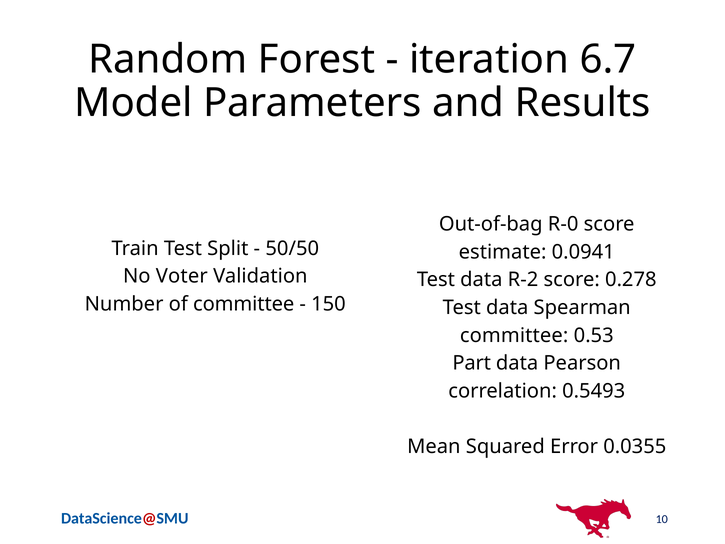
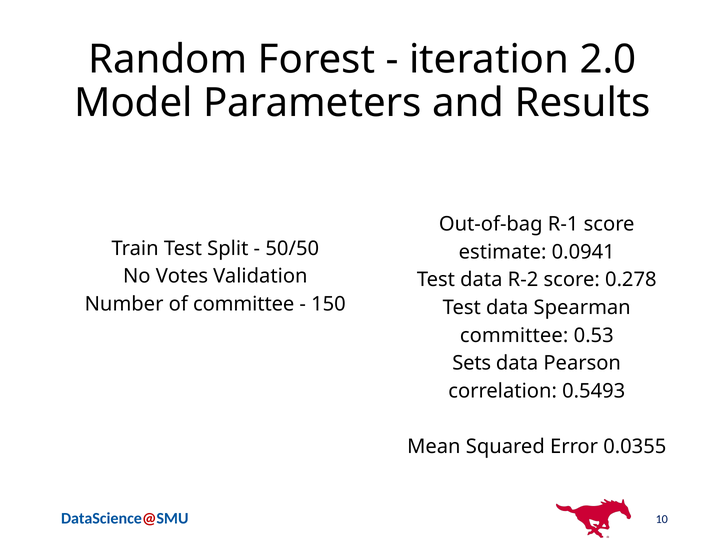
6.7: 6.7 -> 2.0 (608, 59)
R-0: R-0 -> R-1 (563, 224)
Voter: Voter -> Votes (182, 276)
Part: Part -> Sets (472, 363)
